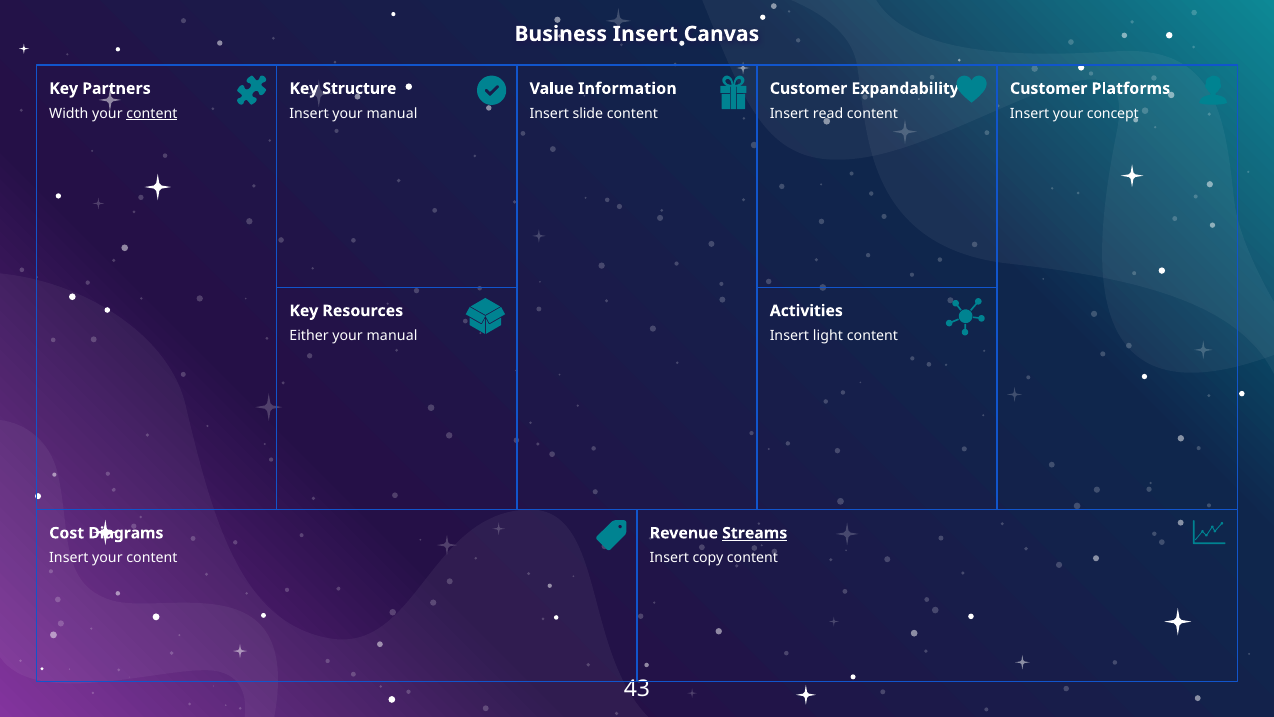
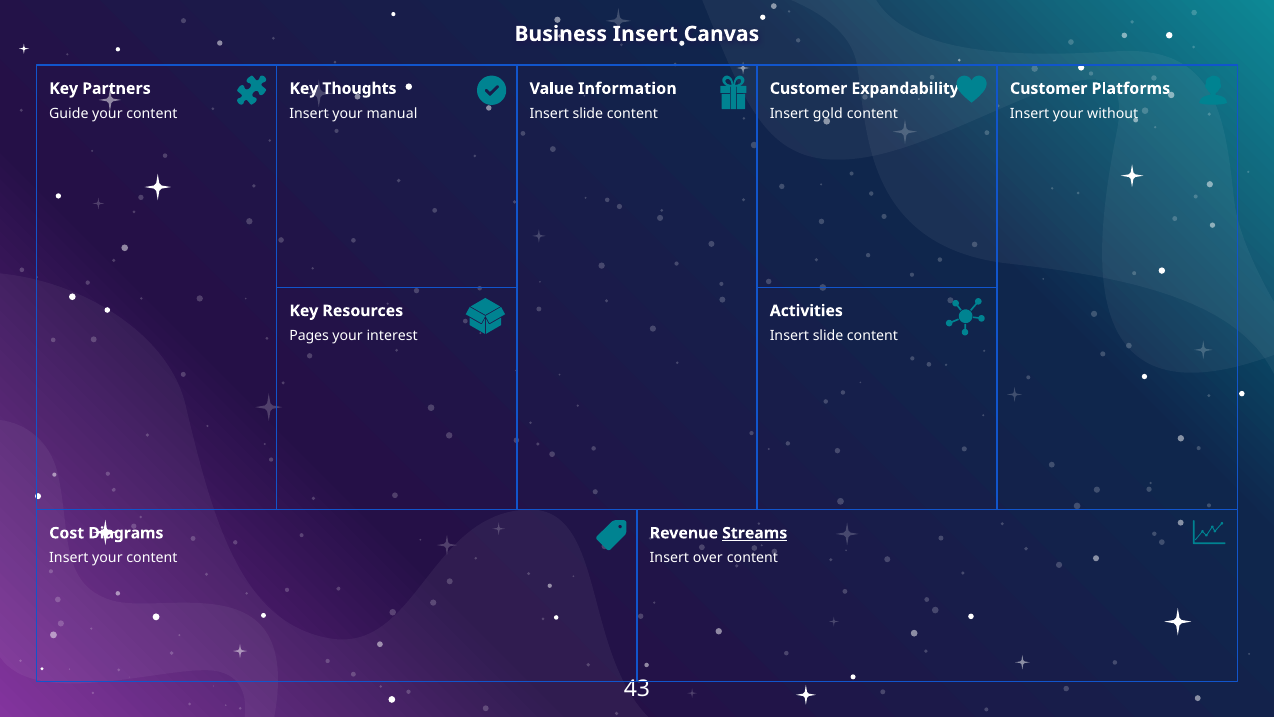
Structure: Structure -> Thoughts (359, 88)
Width: Width -> Guide (69, 114)
content underline: present -> none (152, 114)
read: read -> gold (828, 114)
concept: concept -> without (1113, 114)
Either: Either -> Pages (309, 336)
manual: manual -> interest (392, 336)
light: light -> slide (828, 336)
copy: copy -> over (708, 558)
